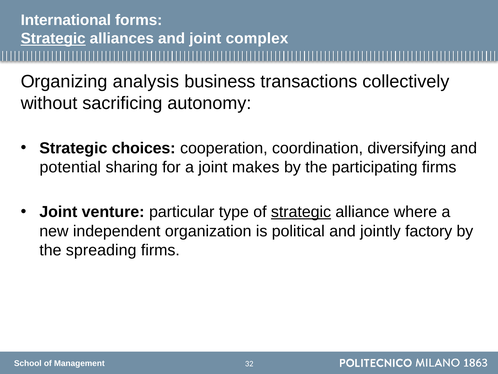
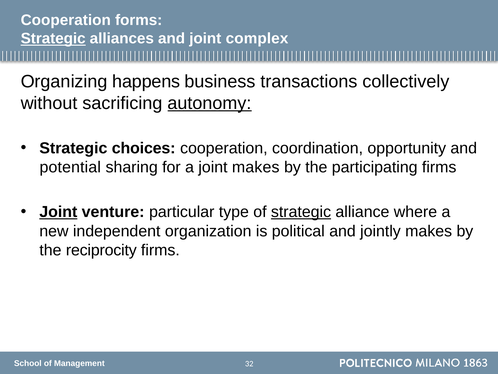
International: International -> Cooperation (66, 20)
analysis: analysis -> happens (146, 81)
autonomy underline: none -> present (210, 103)
diversifying: diversifying -> opportunity (407, 148)
Joint underline: none -> present (58, 212)
jointly factory: factory -> makes (429, 231)
spreading: spreading -> reciprocity (101, 250)
